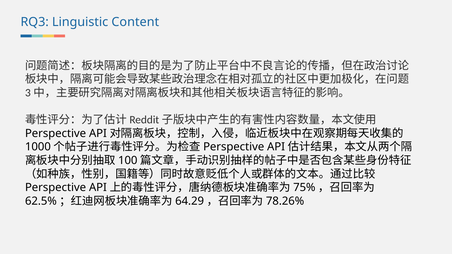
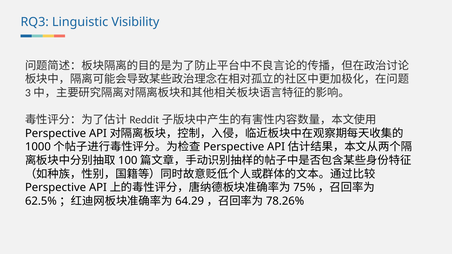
Content: Content -> Visibility (135, 22)
